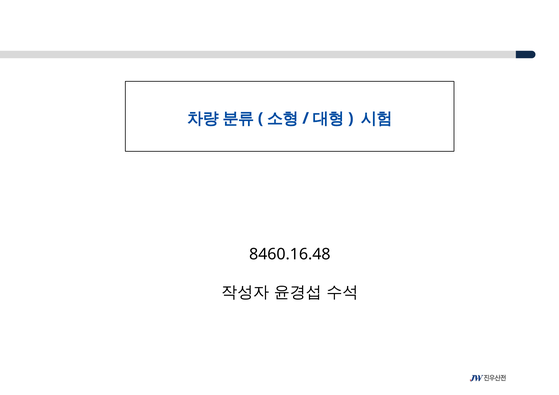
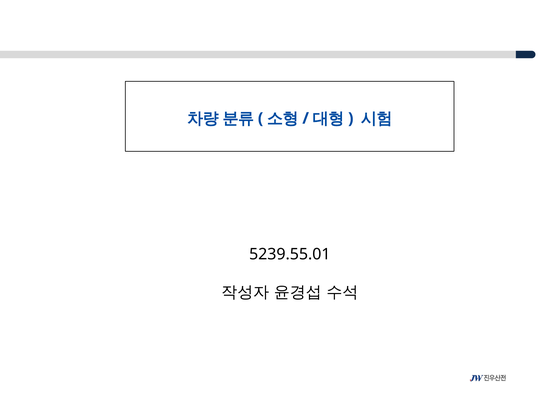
8460.16.48: 8460.16.48 -> 5239.55.01 (290, 254)
